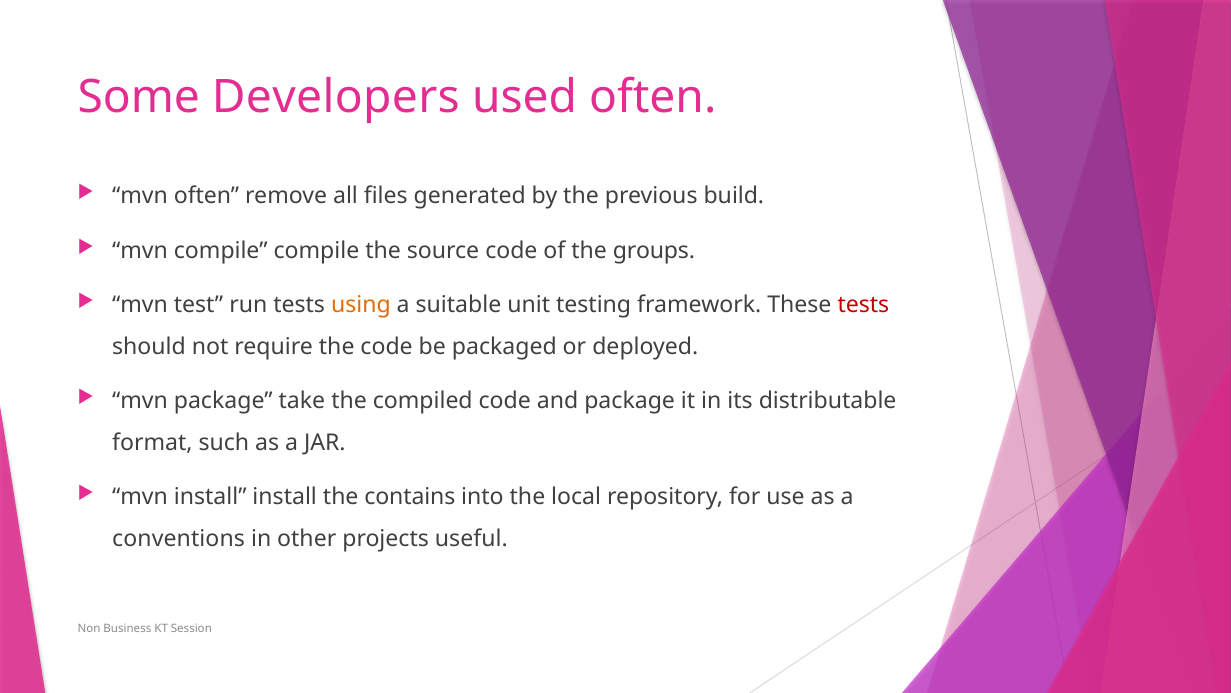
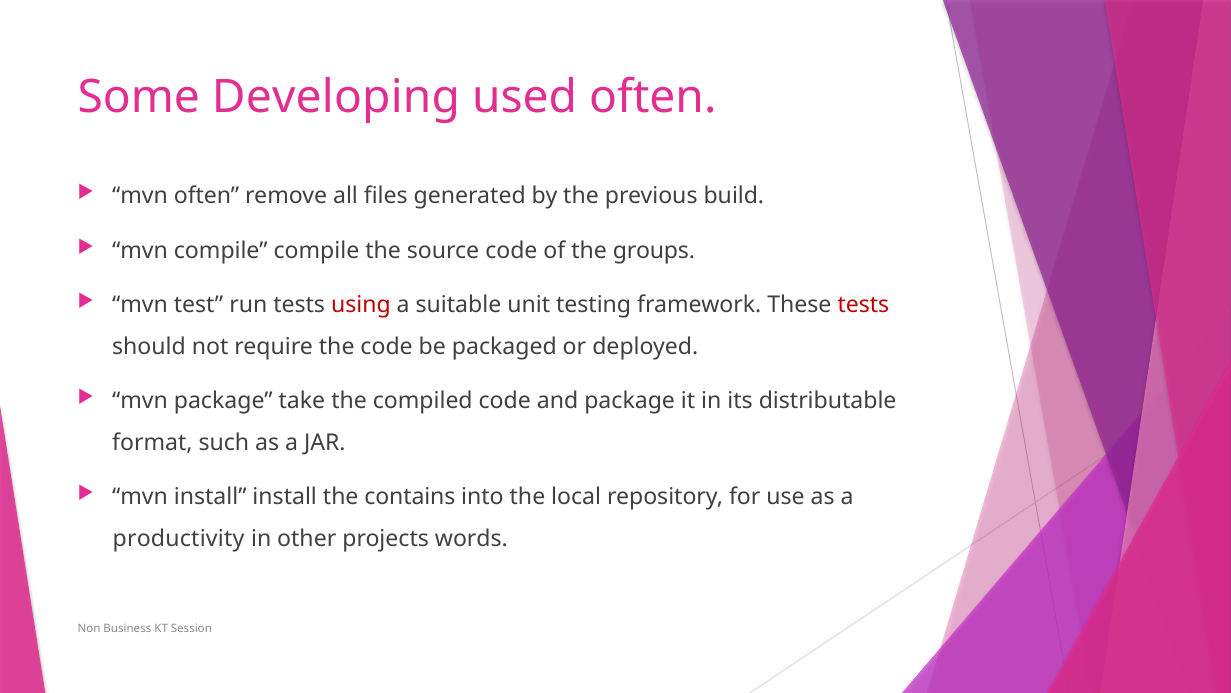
Developers: Developers -> Developing (336, 97)
using colour: orange -> red (361, 305)
conventions: conventions -> productivity (179, 538)
useful: useful -> words (471, 538)
